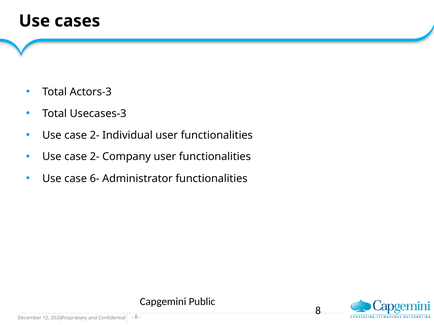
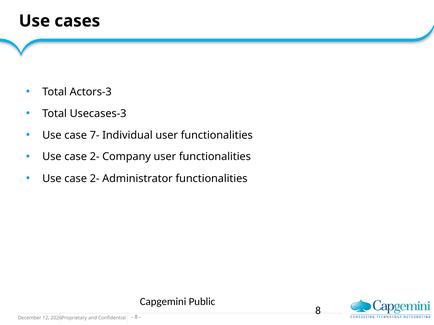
2-: 2- -> 7- (95, 135)
6-: 6- -> 2- (95, 179)
